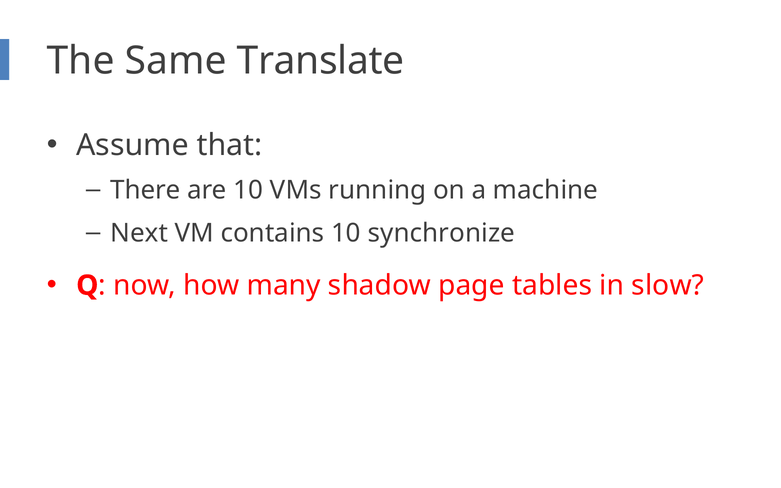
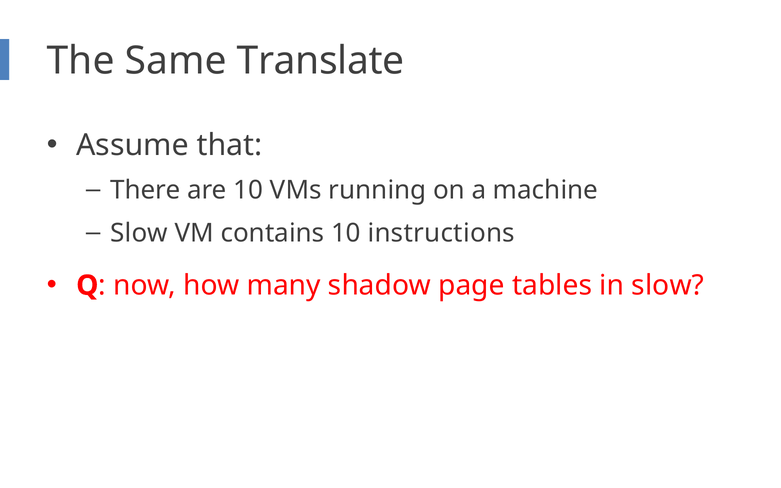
Next: Next -> Slow (139, 233)
synchronize: synchronize -> instructions (441, 233)
